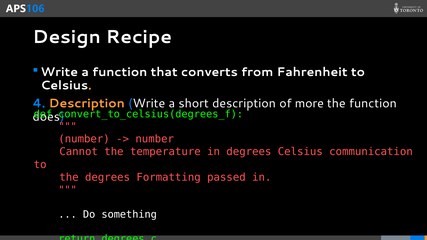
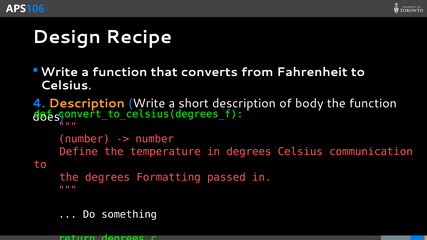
more: more -> body (309, 103)
Cannot: Cannot -> Define (79, 152)
